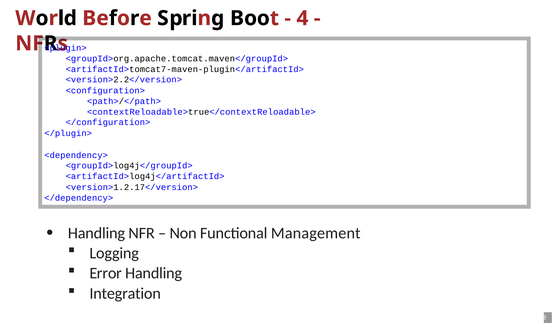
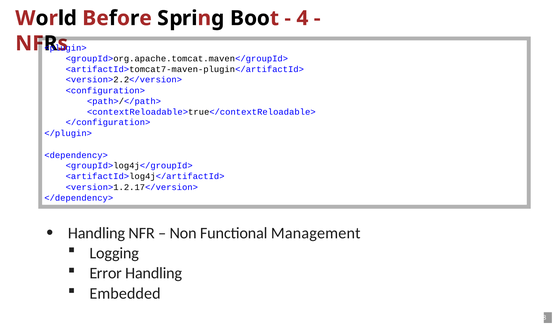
Integration: Integration -> Embedded (125, 293)
